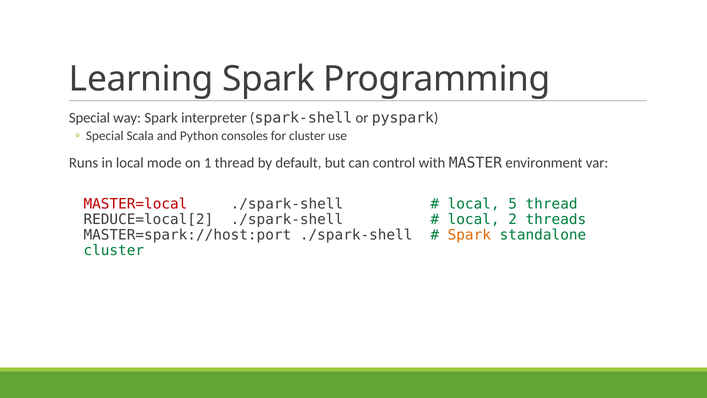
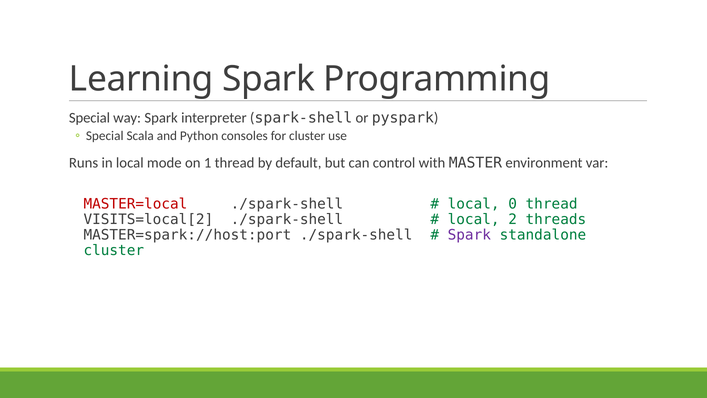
5: 5 -> 0 (513, 204)
REDUCE=local[2: REDUCE=local[2 -> VISITS=local[2 (148, 219)
Spark colour: orange -> purple (469, 235)
